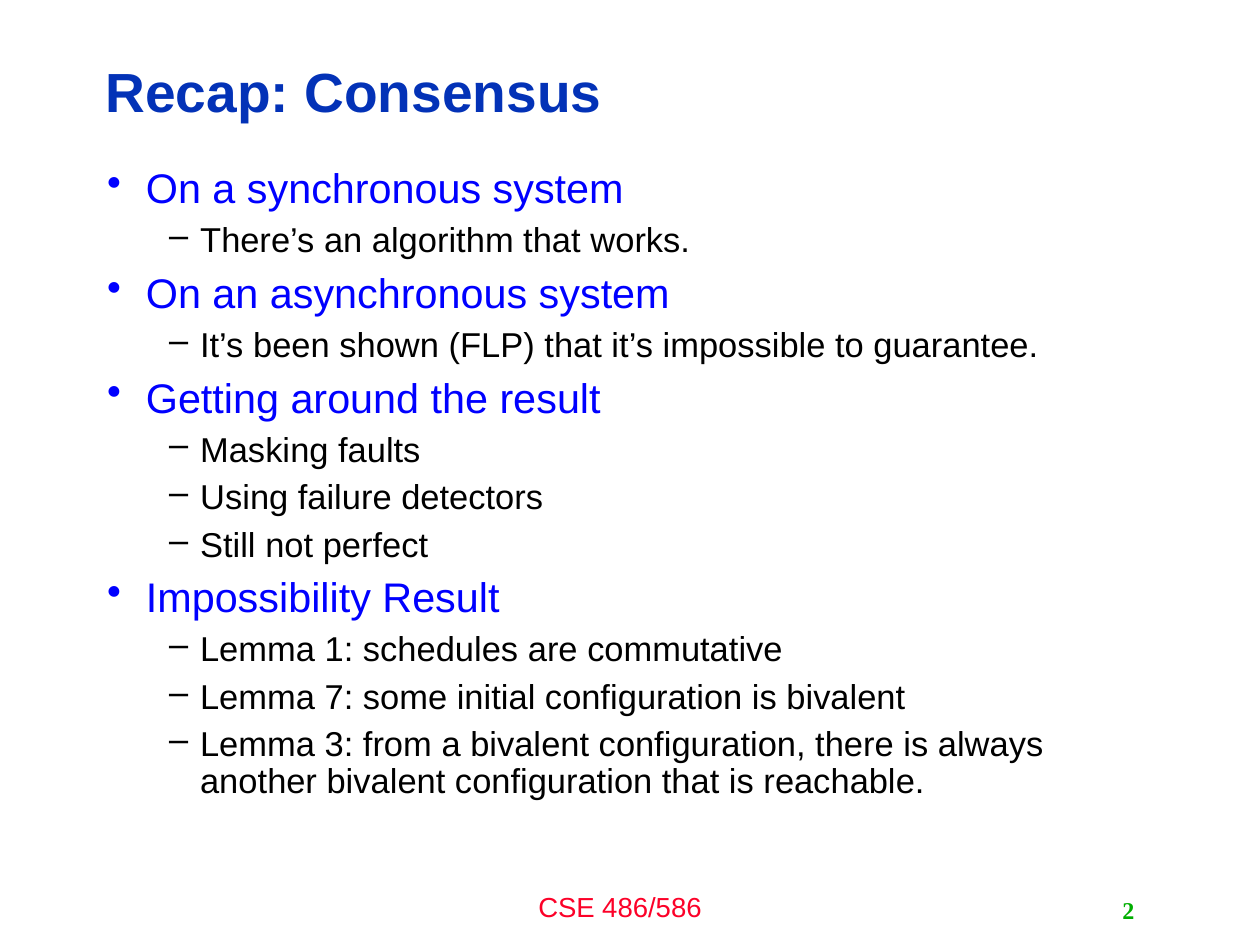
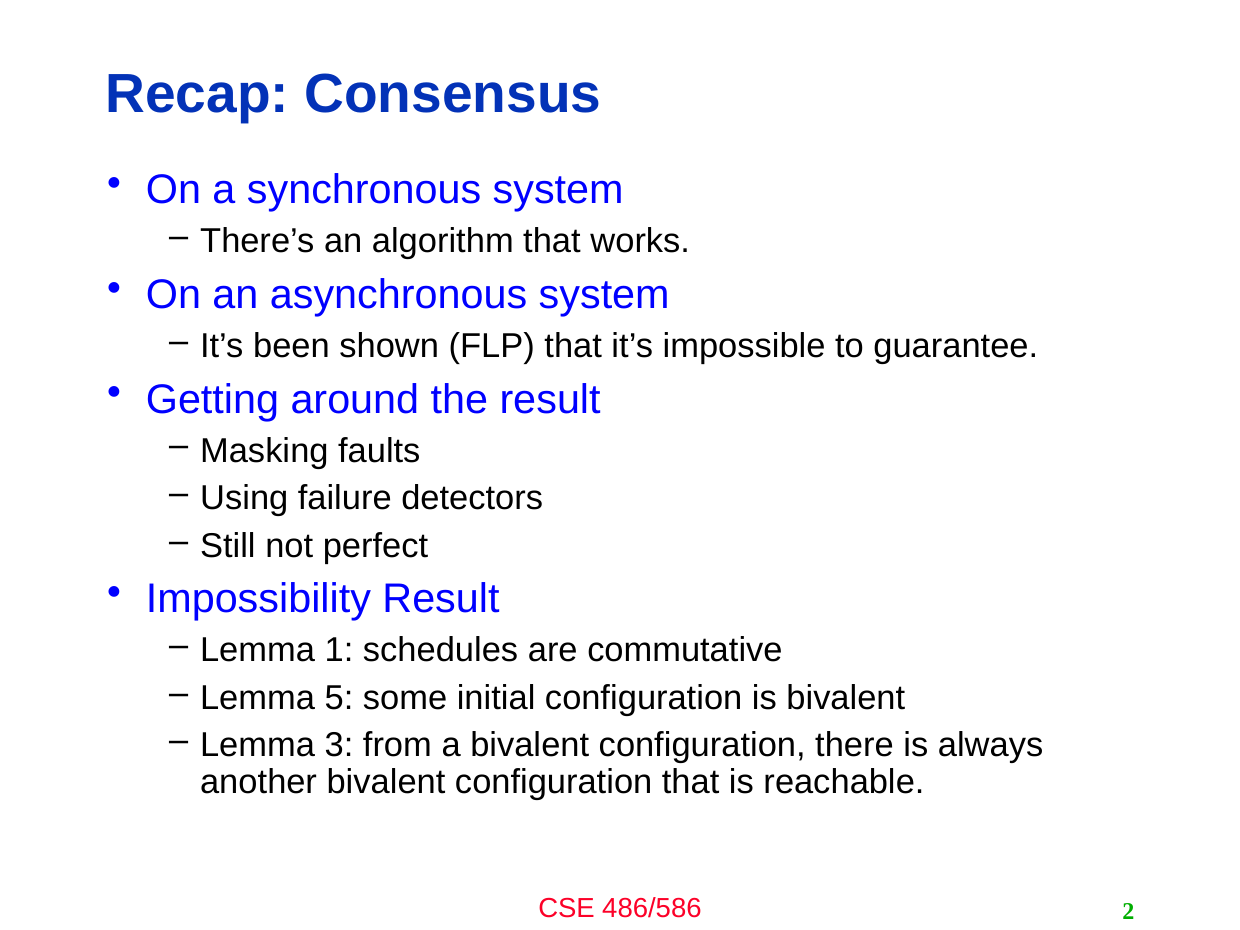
7: 7 -> 5 (339, 698)
